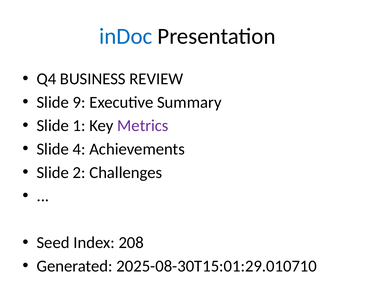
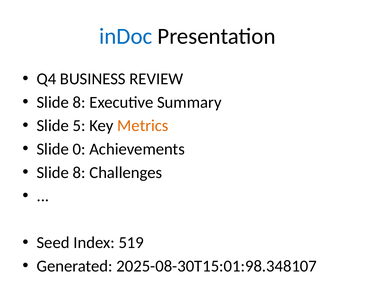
9: 9 -> 8 (79, 102)
1: 1 -> 5 (79, 125)
Metrics colour: purple -> orange (143, 125)
4: 4 -> 0 (79, 149)
2: 2 -> 8 (79, 172)
208: 208 -> 519 (131, 242)
2025-08-30T15:01:29.010710: 2025-08-30T15:01:29.010710 -> 2025-08-30T15:01:98.348107 (217, 265)
